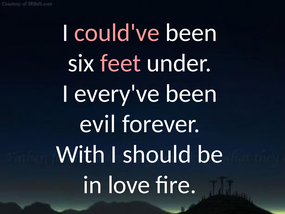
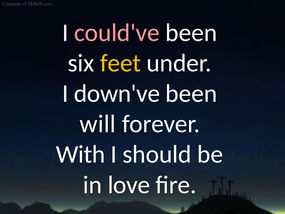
feet colour: pink -> yellow (120, 63)
every've: every've -> down've (117, 93)
evil: evil -> will (98, 124)
